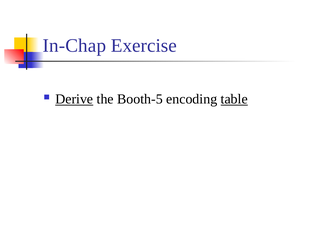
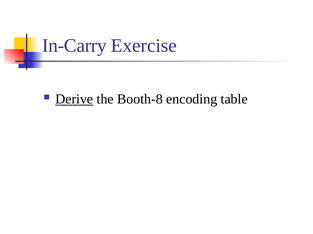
In-Chap: In-Chap -> In-Carry (74, 46)
Booth-5: Booth-5 -> Booth-8 (140, 99)
table underline: present -> none (234, 99)
